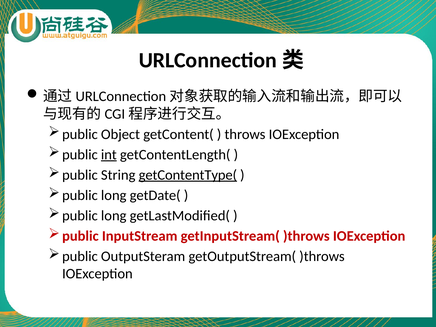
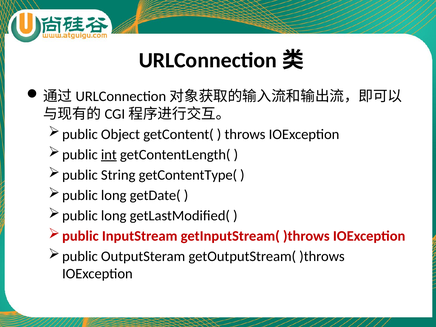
getContentType( underline: present -> none (188, 175)
